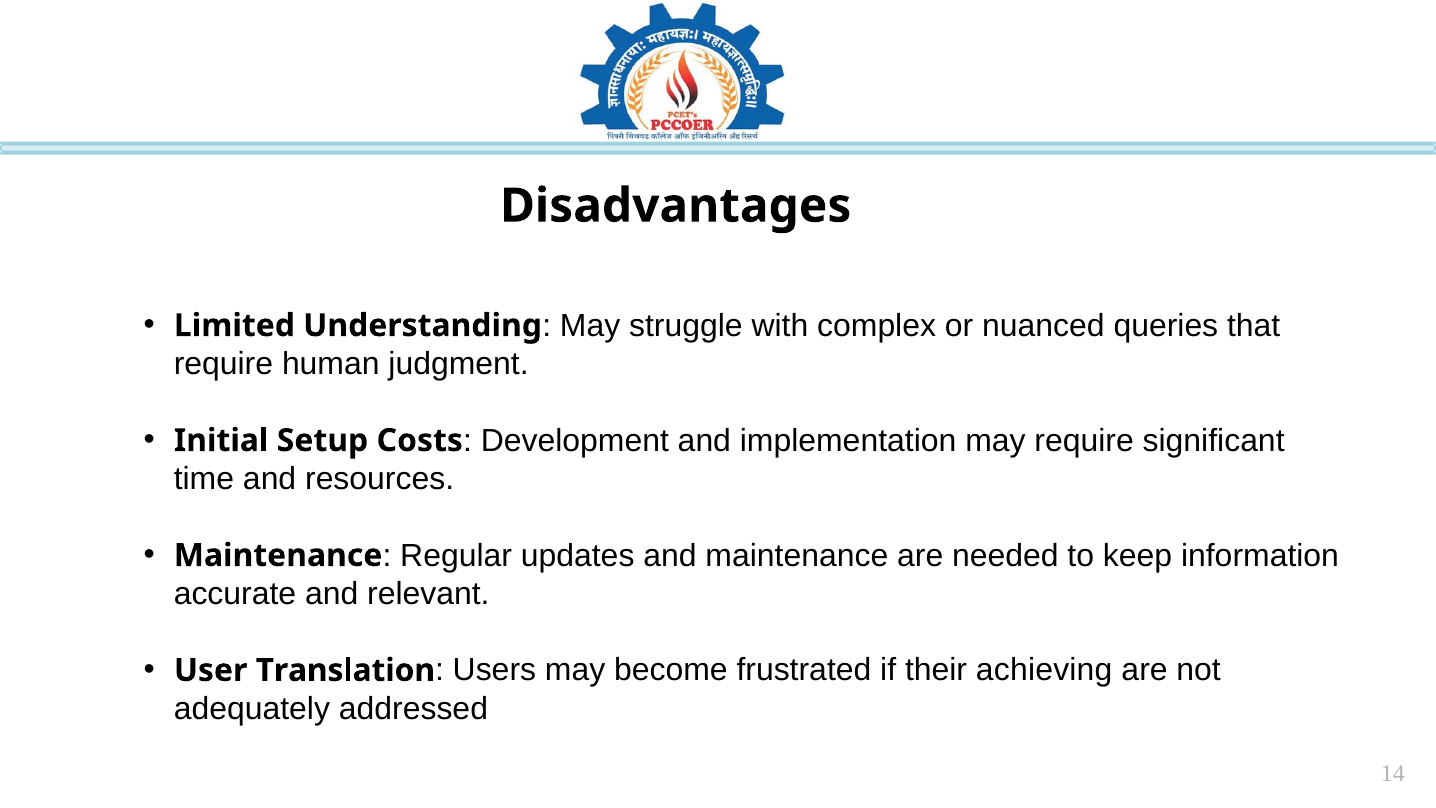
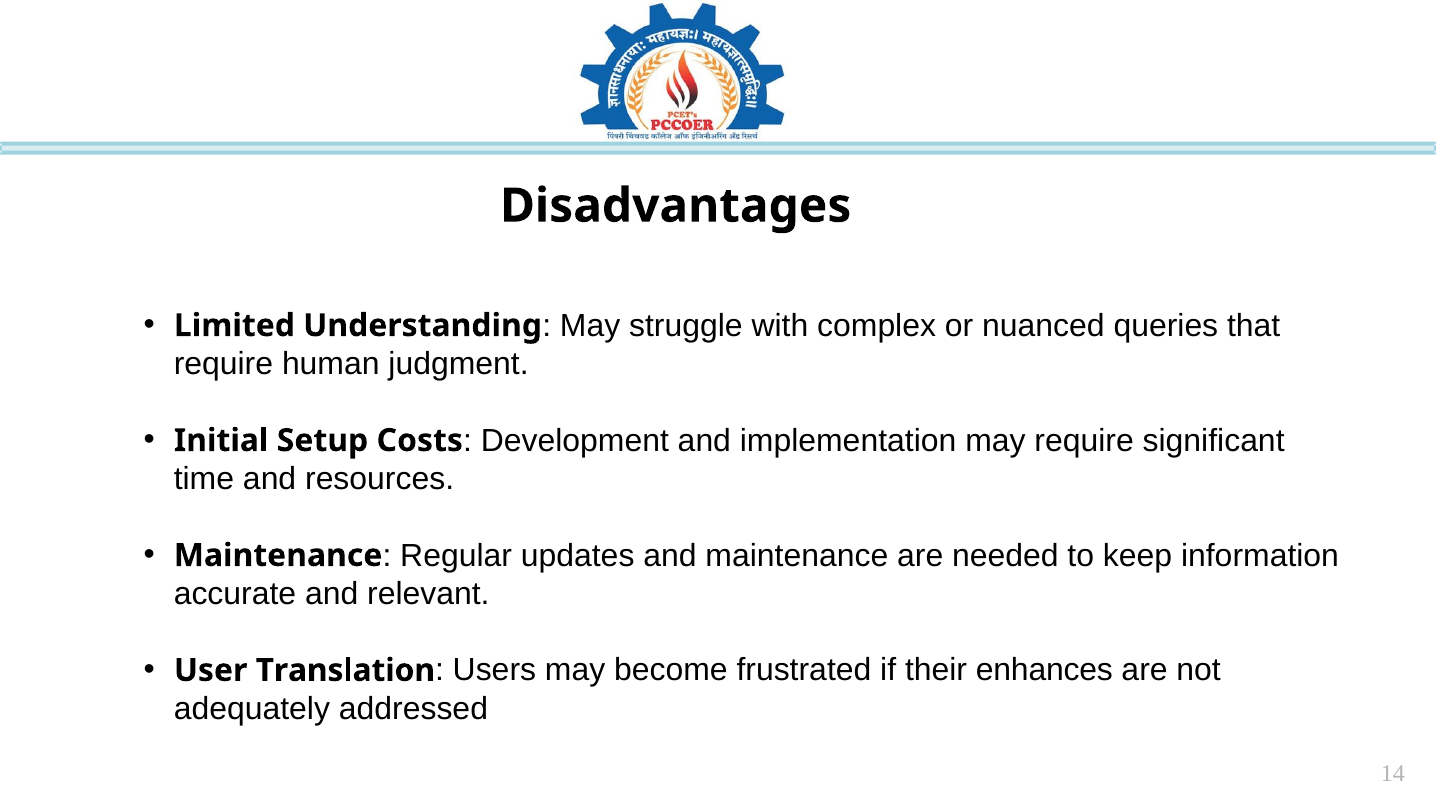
achieving: achieving -> enhances (1044, 670)
